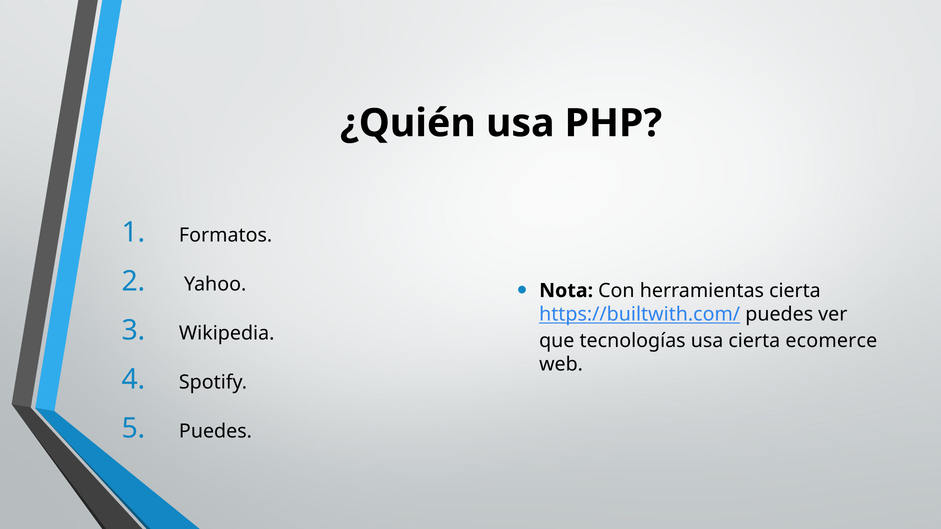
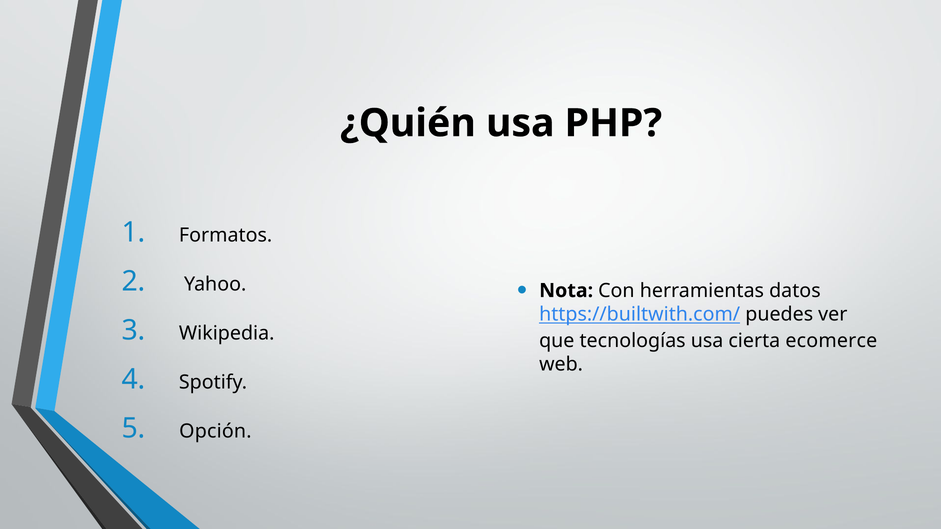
herramientas cierta: cierta -> datos (795, 291)
Puedes: Puedes -> Opción (215, 432)
